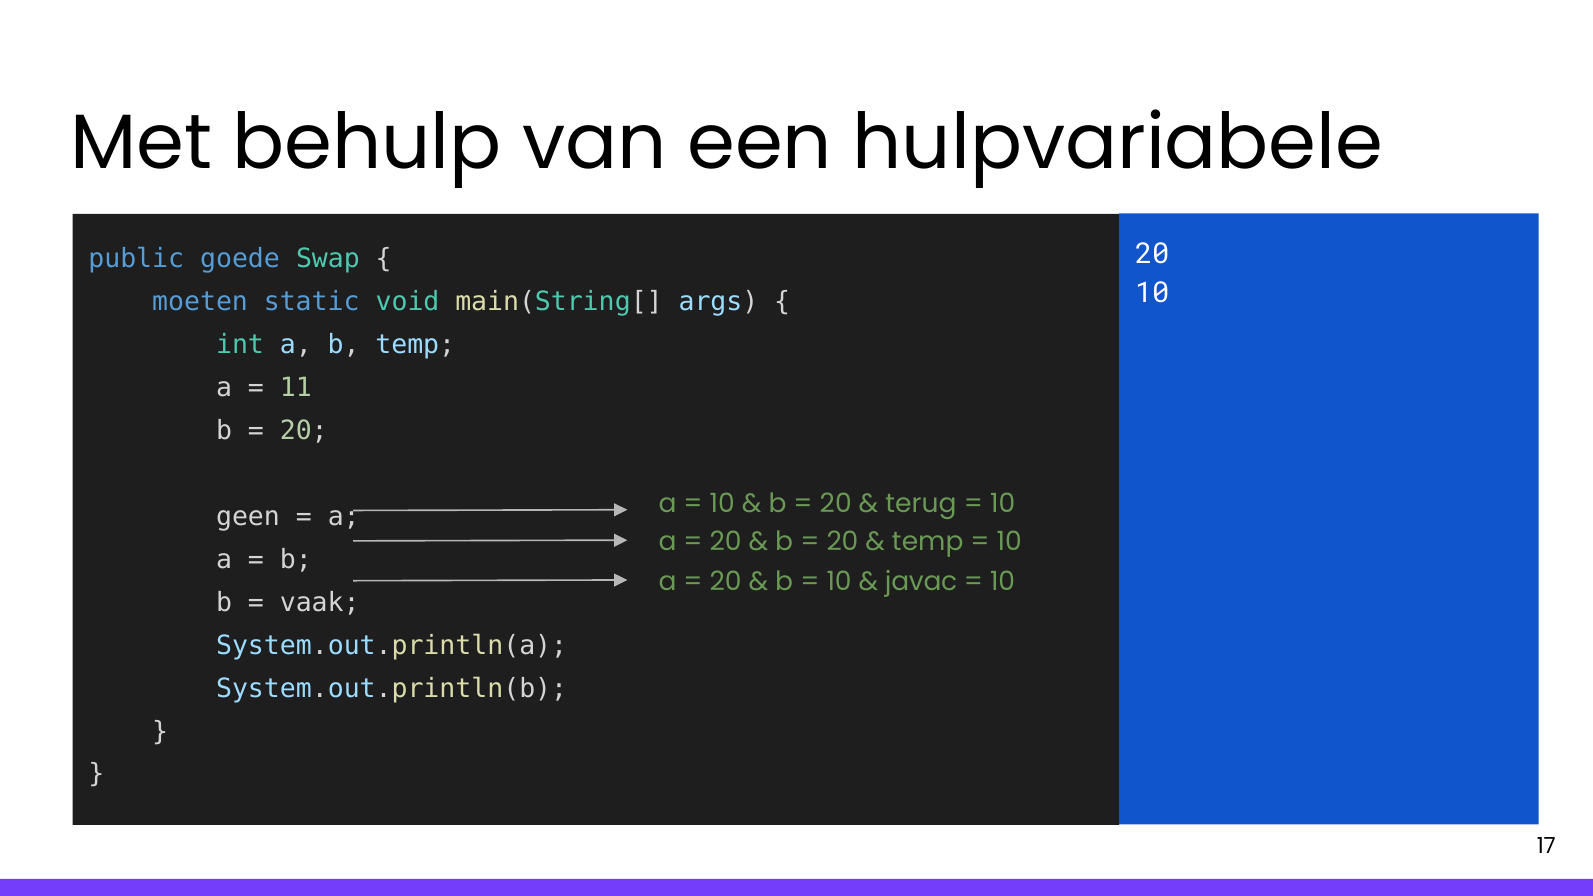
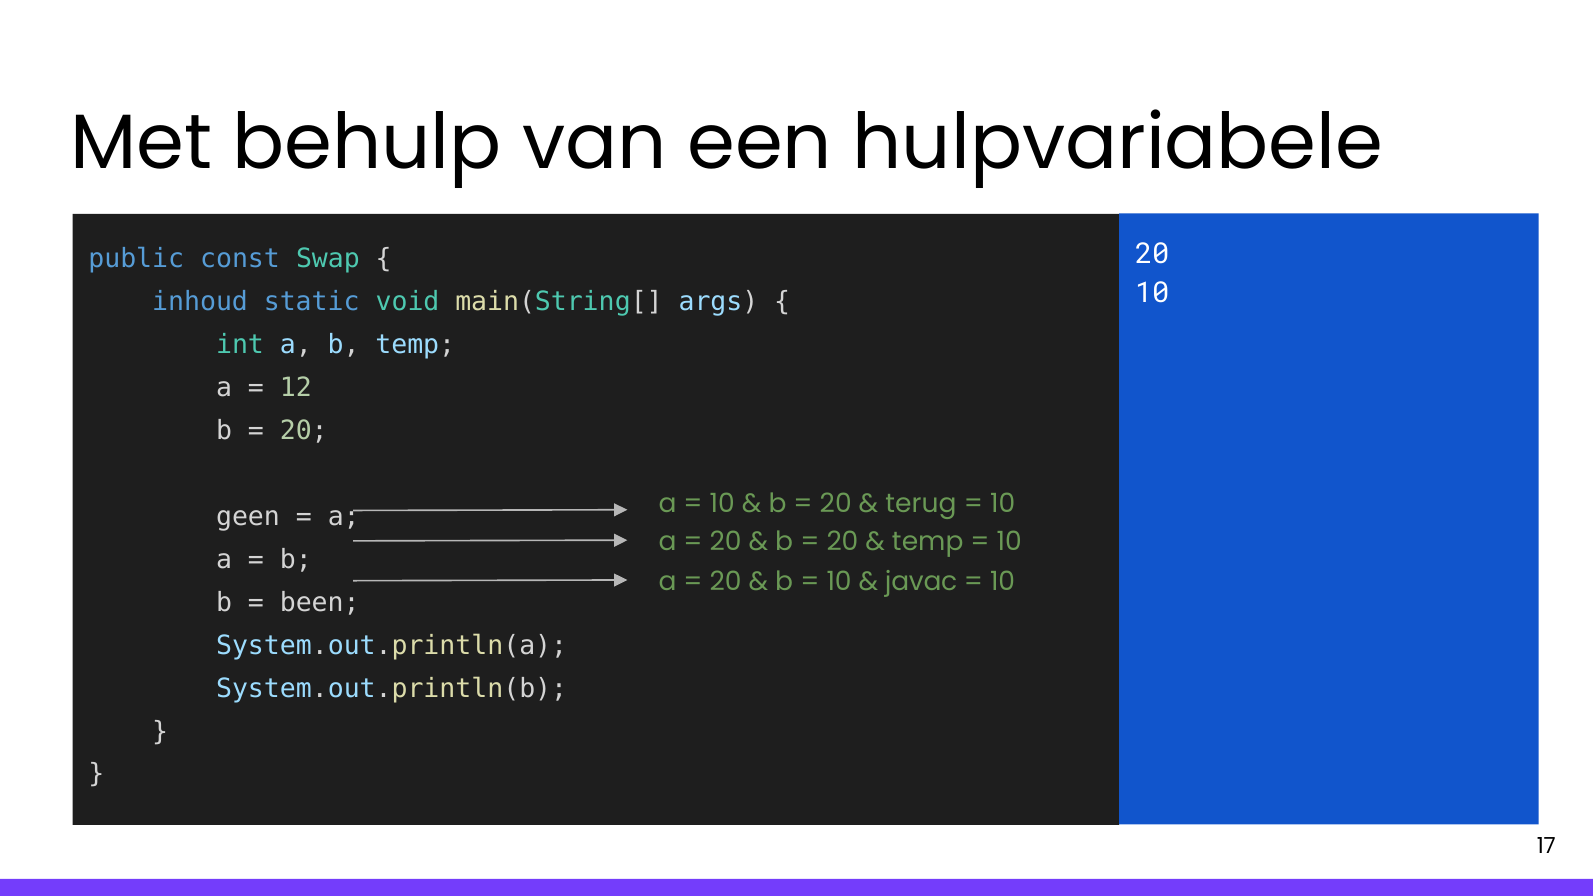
goede: goede -> const (240, 259)
moeten: moeten -> inhoud (200, 302)
11: 11 -> 12 (296, 388)
vaak: vaak -> been (320, 602)
